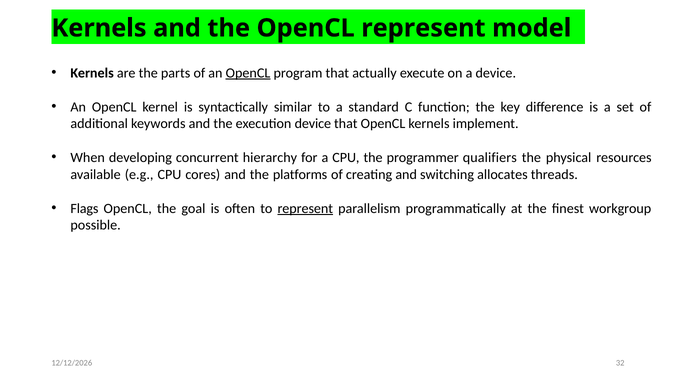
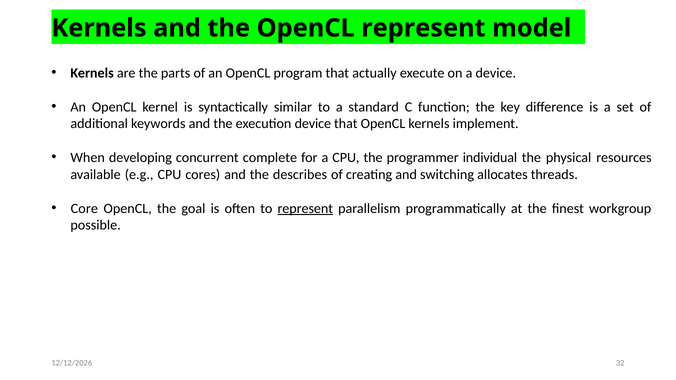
OpenCL underline: present -> none (248, 73)
hierarchy: hierarchy -> complete (270, 158)
qualifiers: qualifiers -> individual (490, 158)
platforms: platforms -> describes (300, 175)
Flags: Flags -> Core (84, 209)
